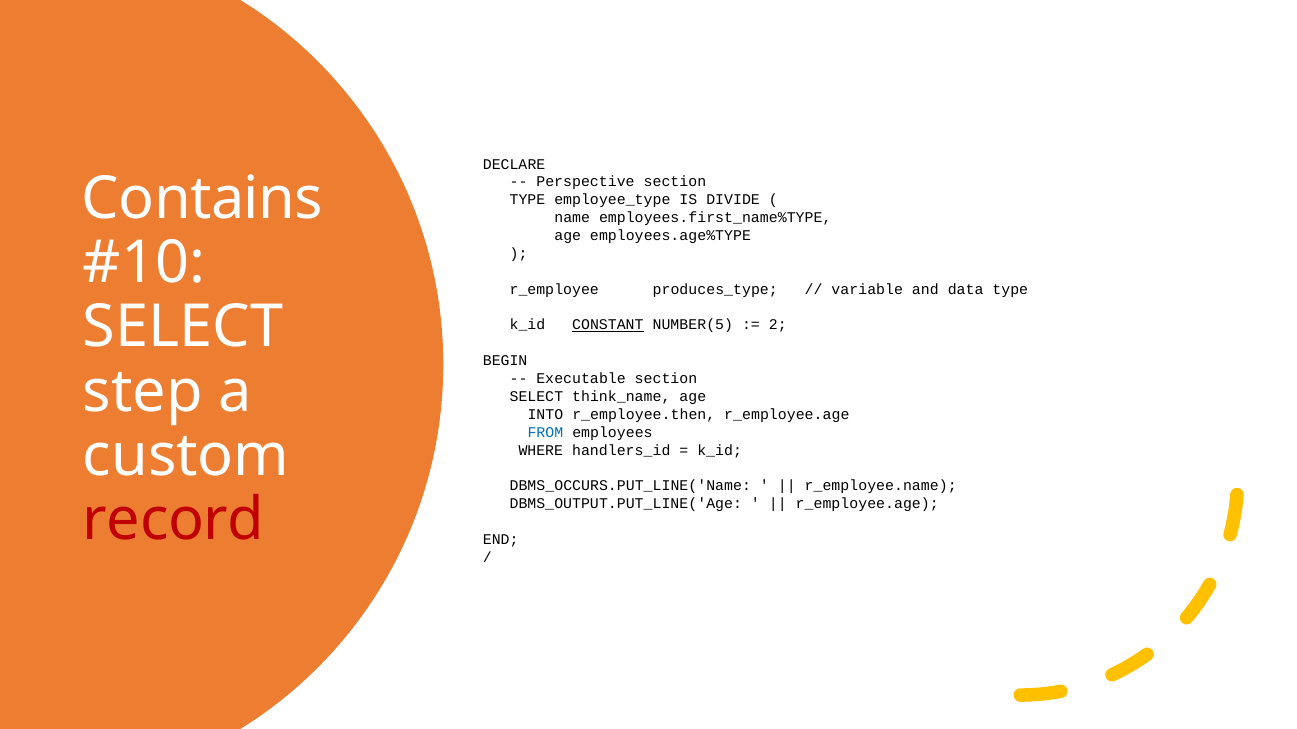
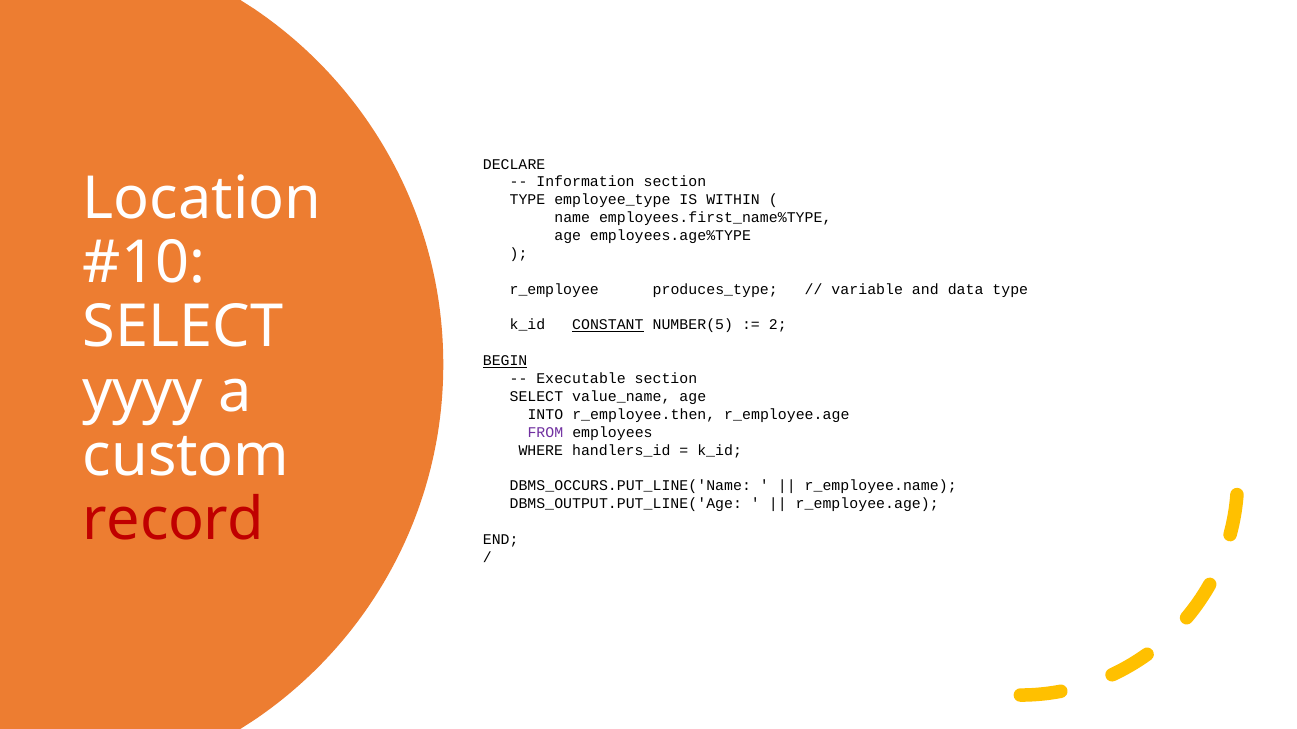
Perspective: Perspective -> Information (586, 182)
Contains: Contains -> Location (202, 199)
DIVIDE: DIVIDE -> WITHIN (733, 200)
BEGIN underline: none -> present (505, 361)
step: step -> yyyy (143, 392)
think_name: think_name -> value_name (621, 397)
FROM colour: blue -> purple (545, 433)
